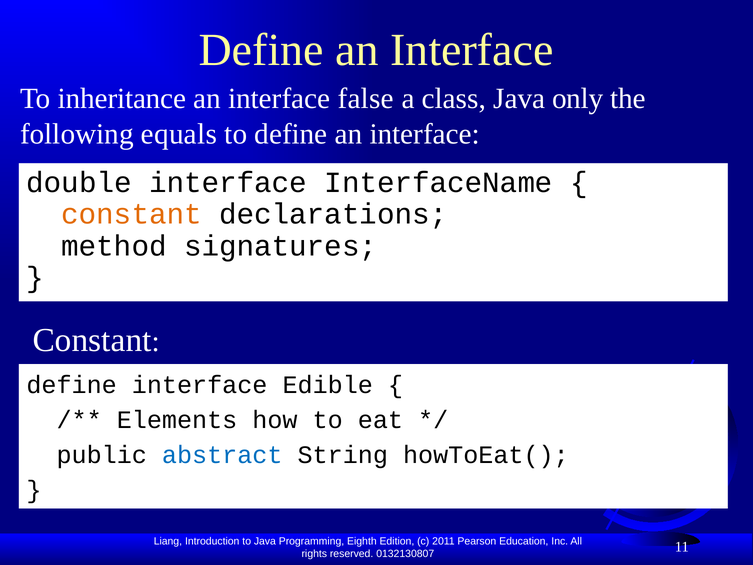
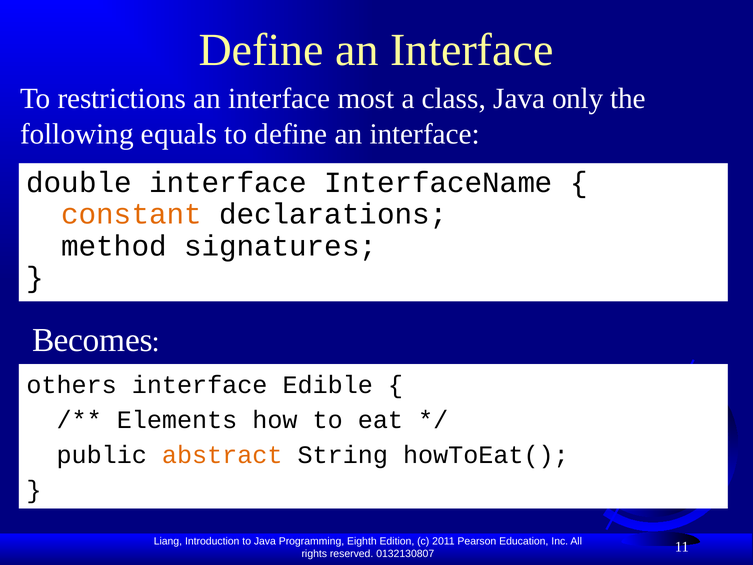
inheritance: inheritance -> restrictions (122, 99)
false: false -> most (366, 99)
Constant: Constant -> Becomes (92, 340)
define: define -> others (72, 385)
abstract colour: blue -> orange (222, 455)
